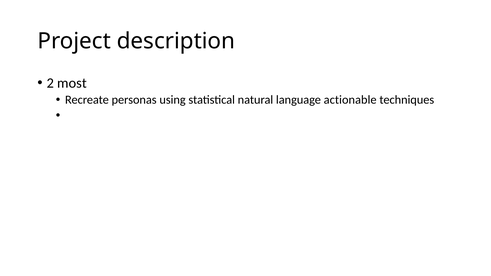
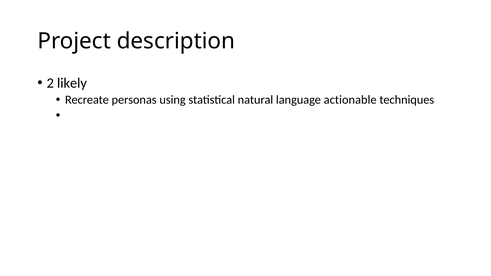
most: most -> likely (72, 83)
